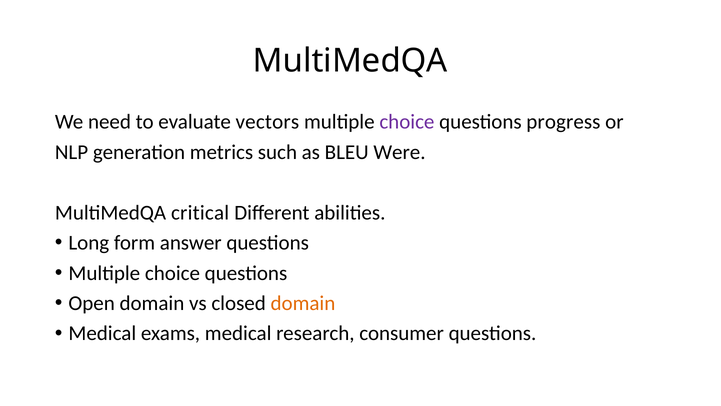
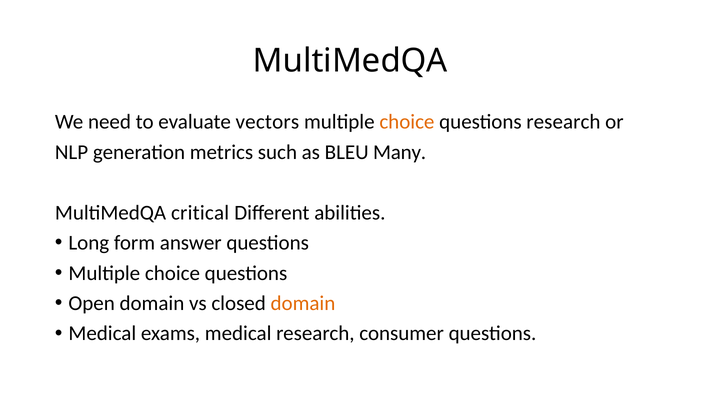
choice colour: purple -> orange (407, 122)
questions progress: progress -> research (563, 122)
Were: Were -> Many (400, 152)
